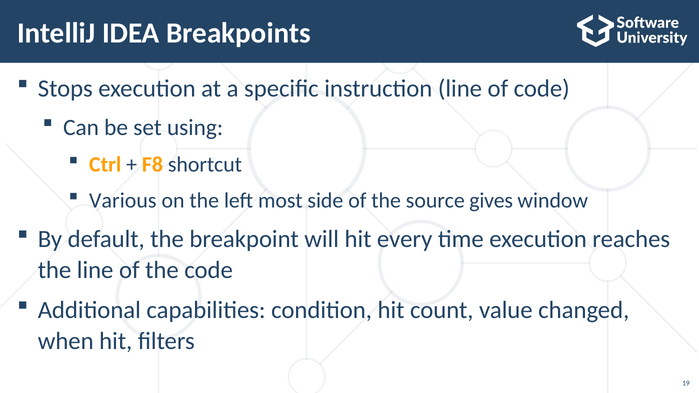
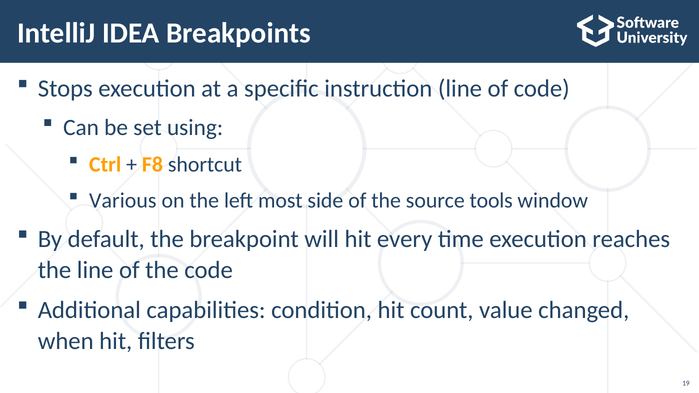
gives: gives -> tools (491, 201)
